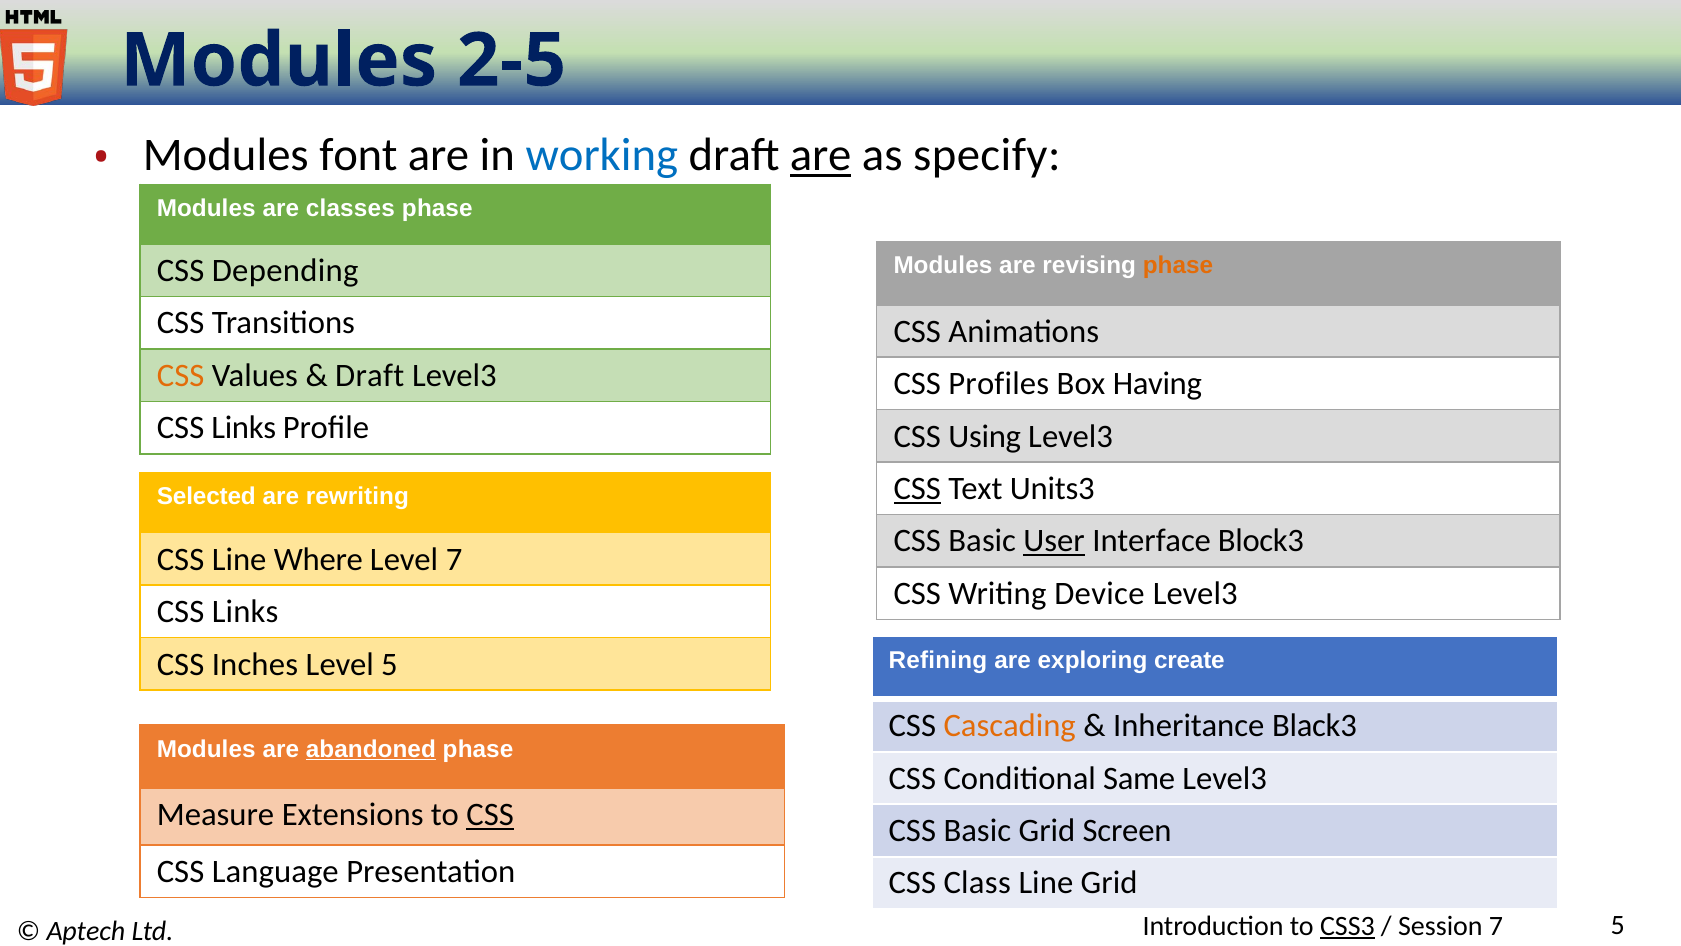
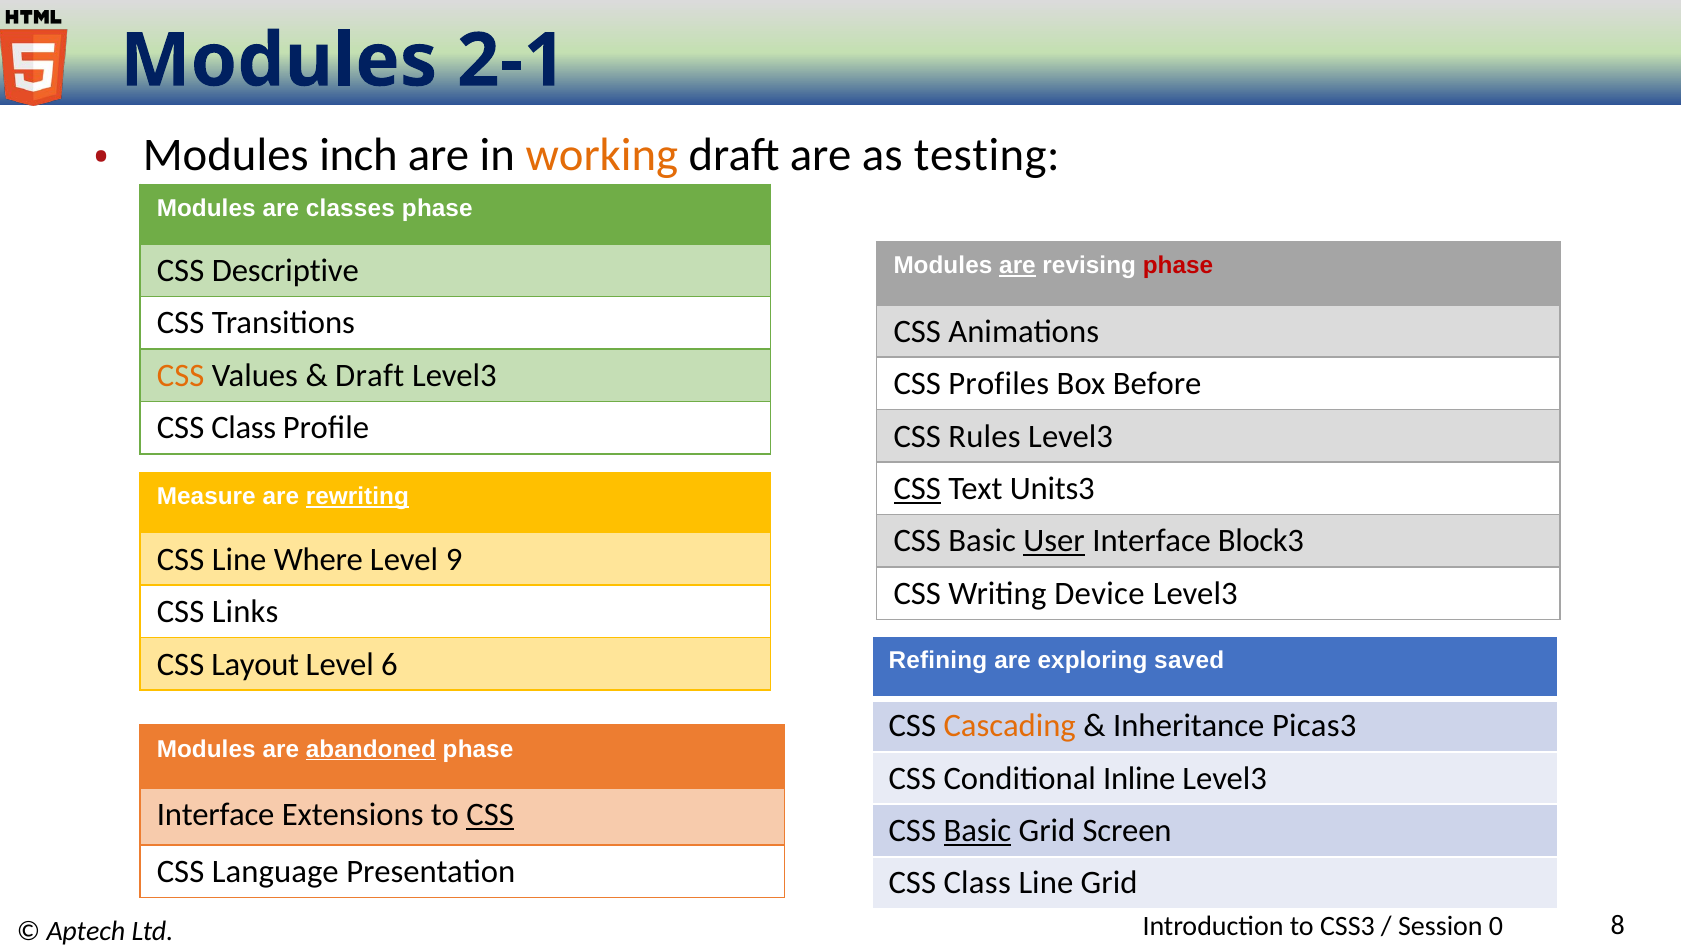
2-5: 2-5 -> 2-1 (512, 61)
font: font -> inch (358, 155)
working colour: blue -> orange (602, 155)
are underline: present -> none (821, 155)
specify: specify -> testing (987, 155)
are underline: none -> present (1017, 265)
phase colour: orange -> red (1178, 265)
Depending: Depending -> Descriptive (285, 271)
Having: Having -> Before (1157, 384)
Links: Links -> Class (244, 428)
Using: Using -> Rules (984, 436)
Selected: Selected -> Measure (206, 497)
rewriting underline: none -> present (357, 497)
Level 7: 7 -> 9 (454, 559)
create: create -> saved (1189, 660)
Inches: Inches -> Layout (255, 664)
Level 5: 5 -> 6 (389, 664)
Black3: Black3 -> Picas3 (1314, 726)
Same: Same -> Inline (1139, 778)
Measure: Measure -> Interface (216, 815)
Basic underline: none -> present (977, 830)
CSS3 underline: present -> none (1347, 925)
Session 7: 7 -> 0 (1496, 925)
5: 5 -> 8 (1618, 925)
